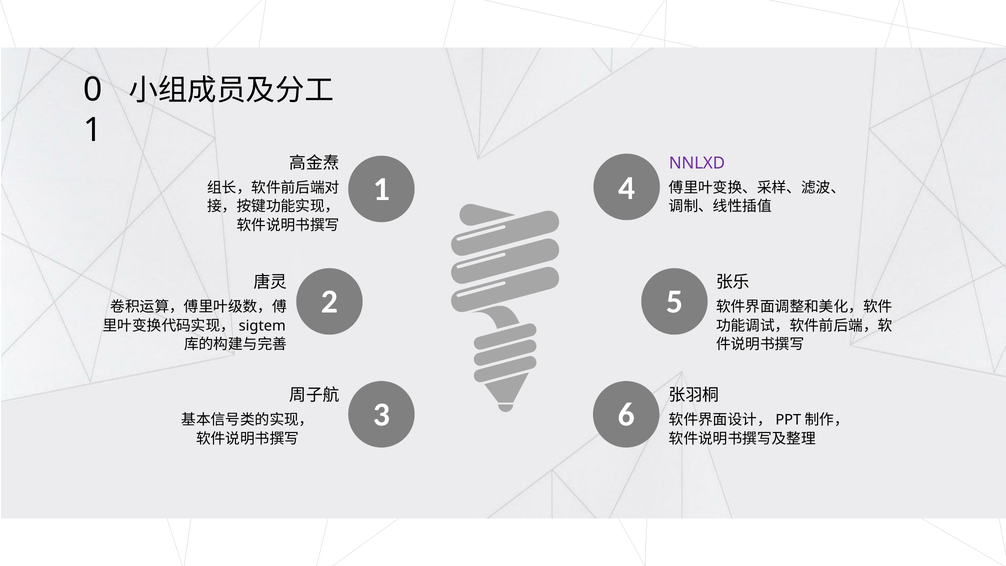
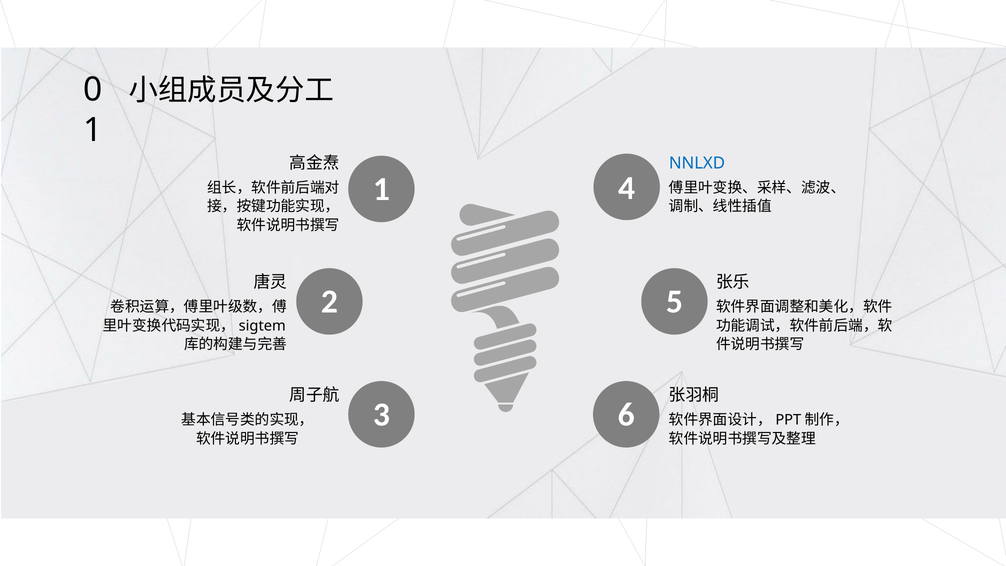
NNLXD colour: purple -> blue (697, 163)
